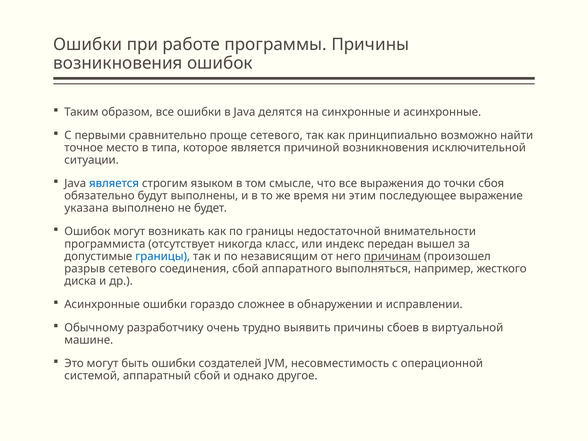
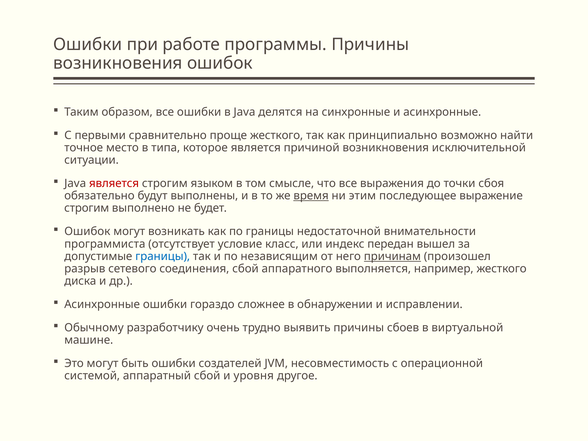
проще сетевого: сетевого -> жесткого (277, 135)
является colour: blue -> red (114, 183)
время underline: none -> present (311, 196)
указана: указана -> строгим (87, 208)
никогда: никогда -> условие (240, 244)
выполняться: выполняться -> выполняется (373, 269)
однако: однако -> уровня (254, 376)
